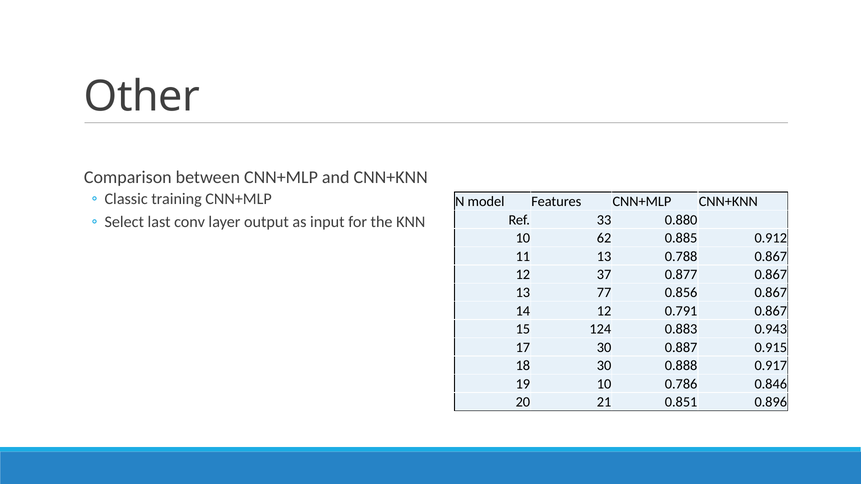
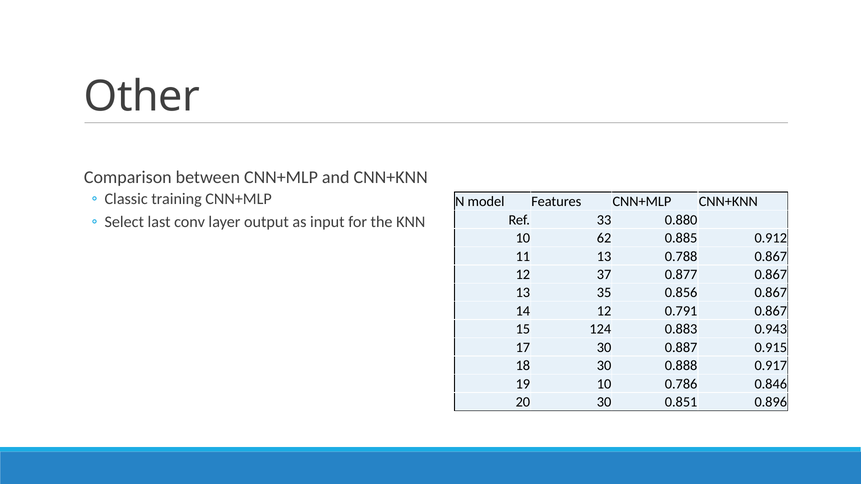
77: 77 -> 35 (604, 293)
20 21: 21 -> 30 (604, 402)
